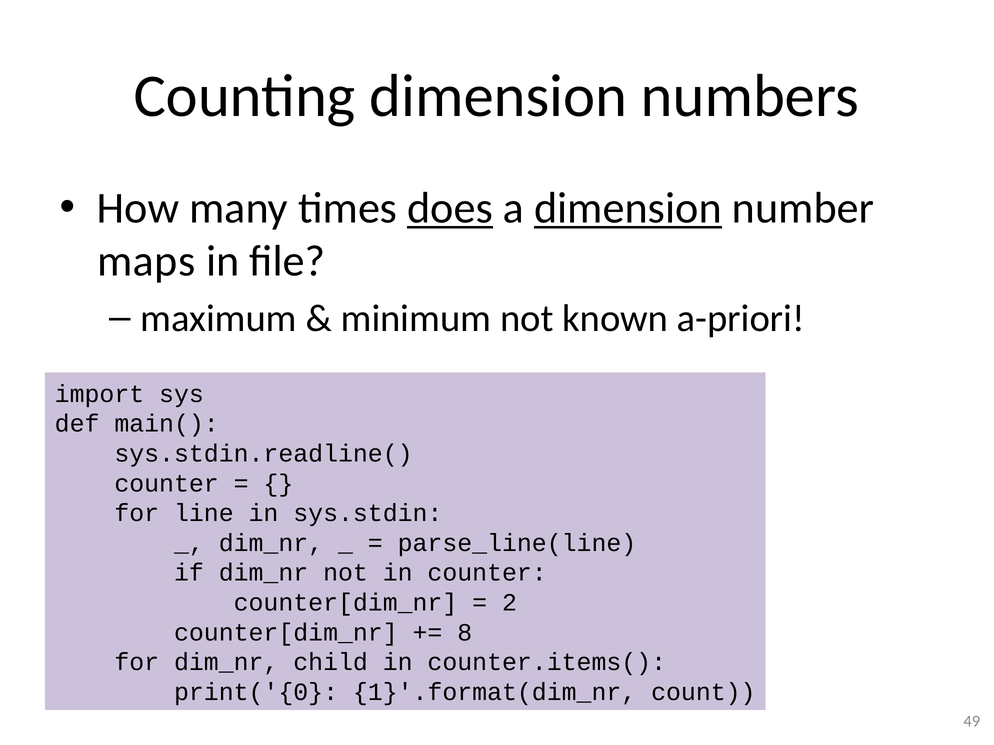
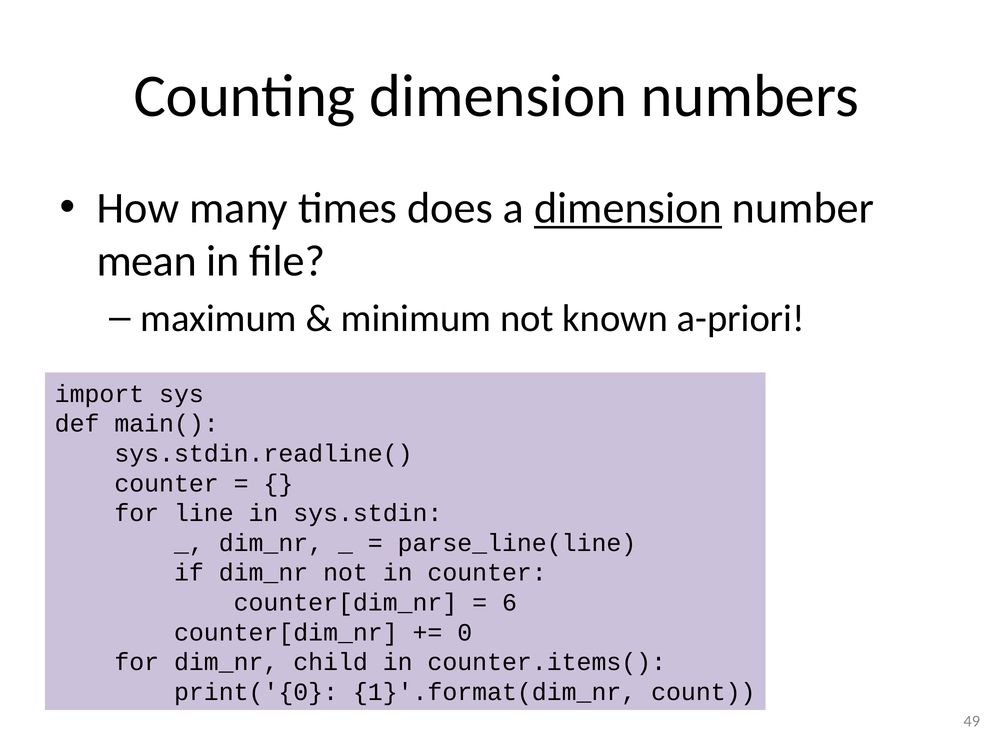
does underline: present -> none (450, 209)
maps: maps -> mean (147, 262)
2: 2 -> 6 (510, 603)
8: 8 -> 0 (465, 633)
